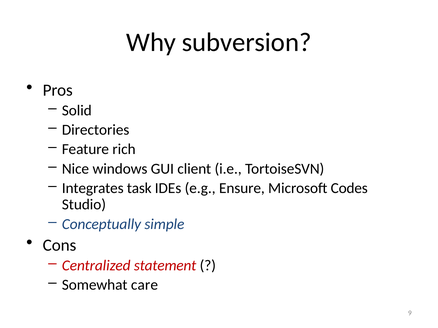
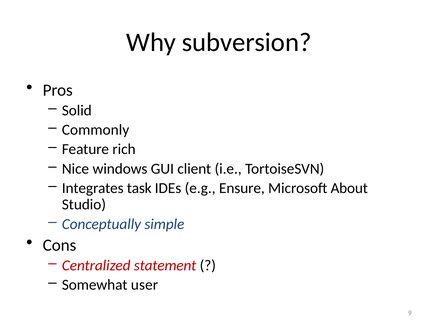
Directories: Directories -> Commonly (96, 130)
Codes: Codes -> About (349, 188)
care: care -> user (145, 285)
